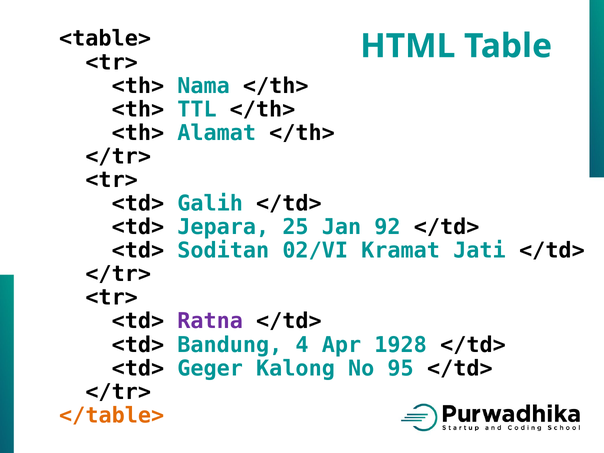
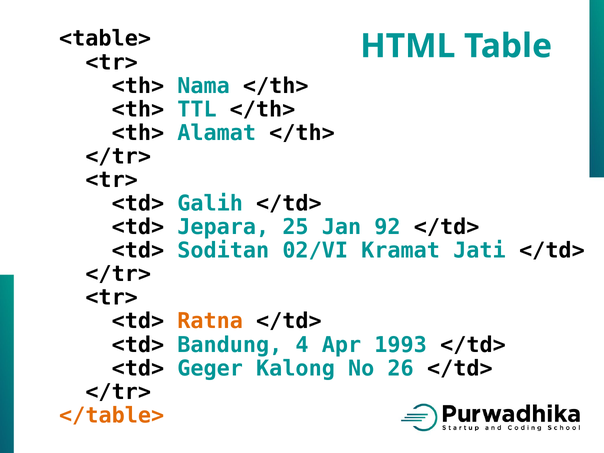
Ratna colour: purple -> orange (210, 321)
1928: 1928 -> 1993 (401, 345)
95: 95 -> 26 (401, 368)
